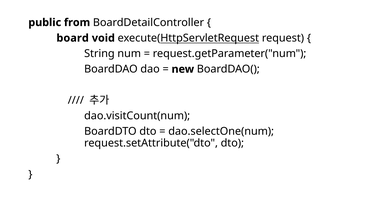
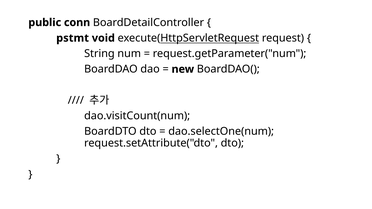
from: from -> conn (77, 23)
board: board -> pstmt (73, 38)
